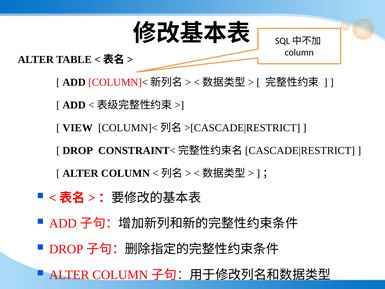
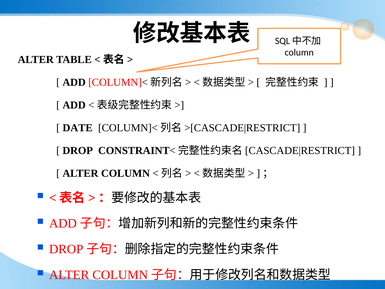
VIEW: VIEW -> DATE (78, 128)
